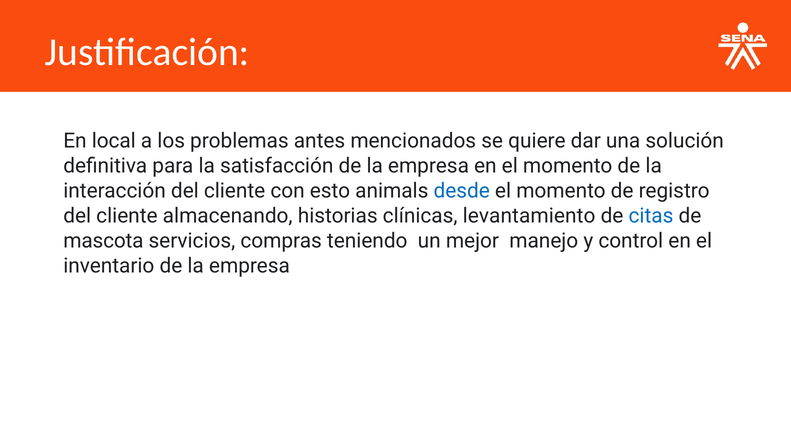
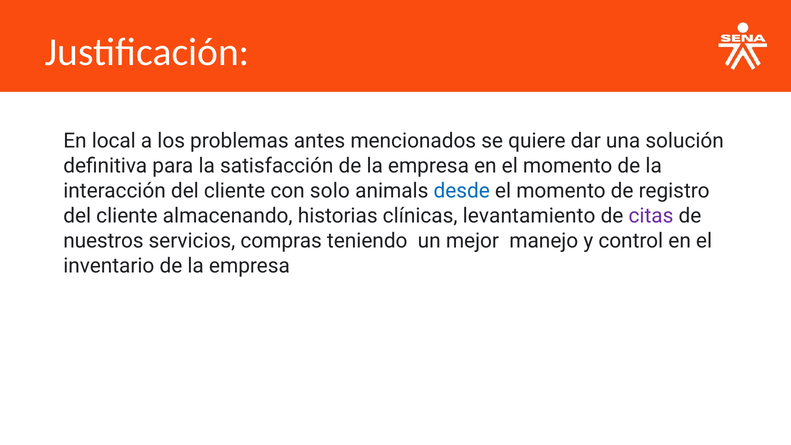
esto: esto -> solo (330, 191)
citas colour: blue -> purple (651, 216)
mascota: mascota -> nuestros (103, 241)
